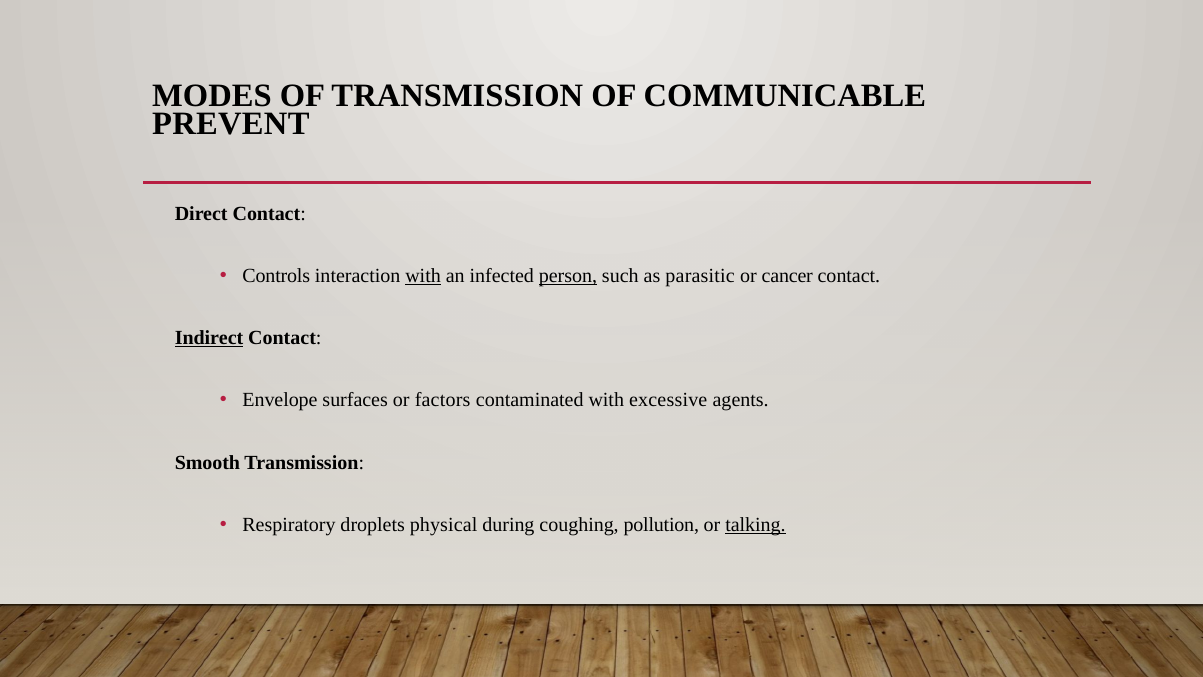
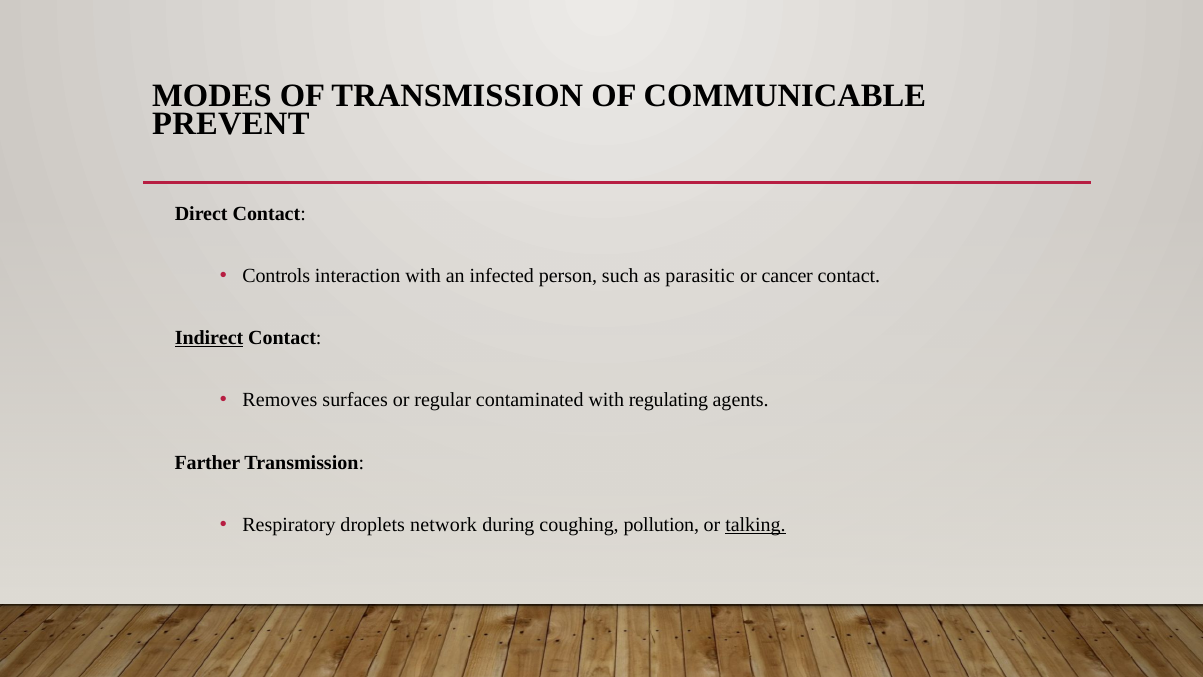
with underline: present -> none (423, 276)
person underline: present -> none (568, 276)
Envelope: Envelope -> Removes (280, 400)
factors: factors -> regular (443, 400)
excessive: excessive -> regulating (668, 400)
Smooth: Smooth -> Farther (207, 462)
physical: physical -> network (444, 525)
